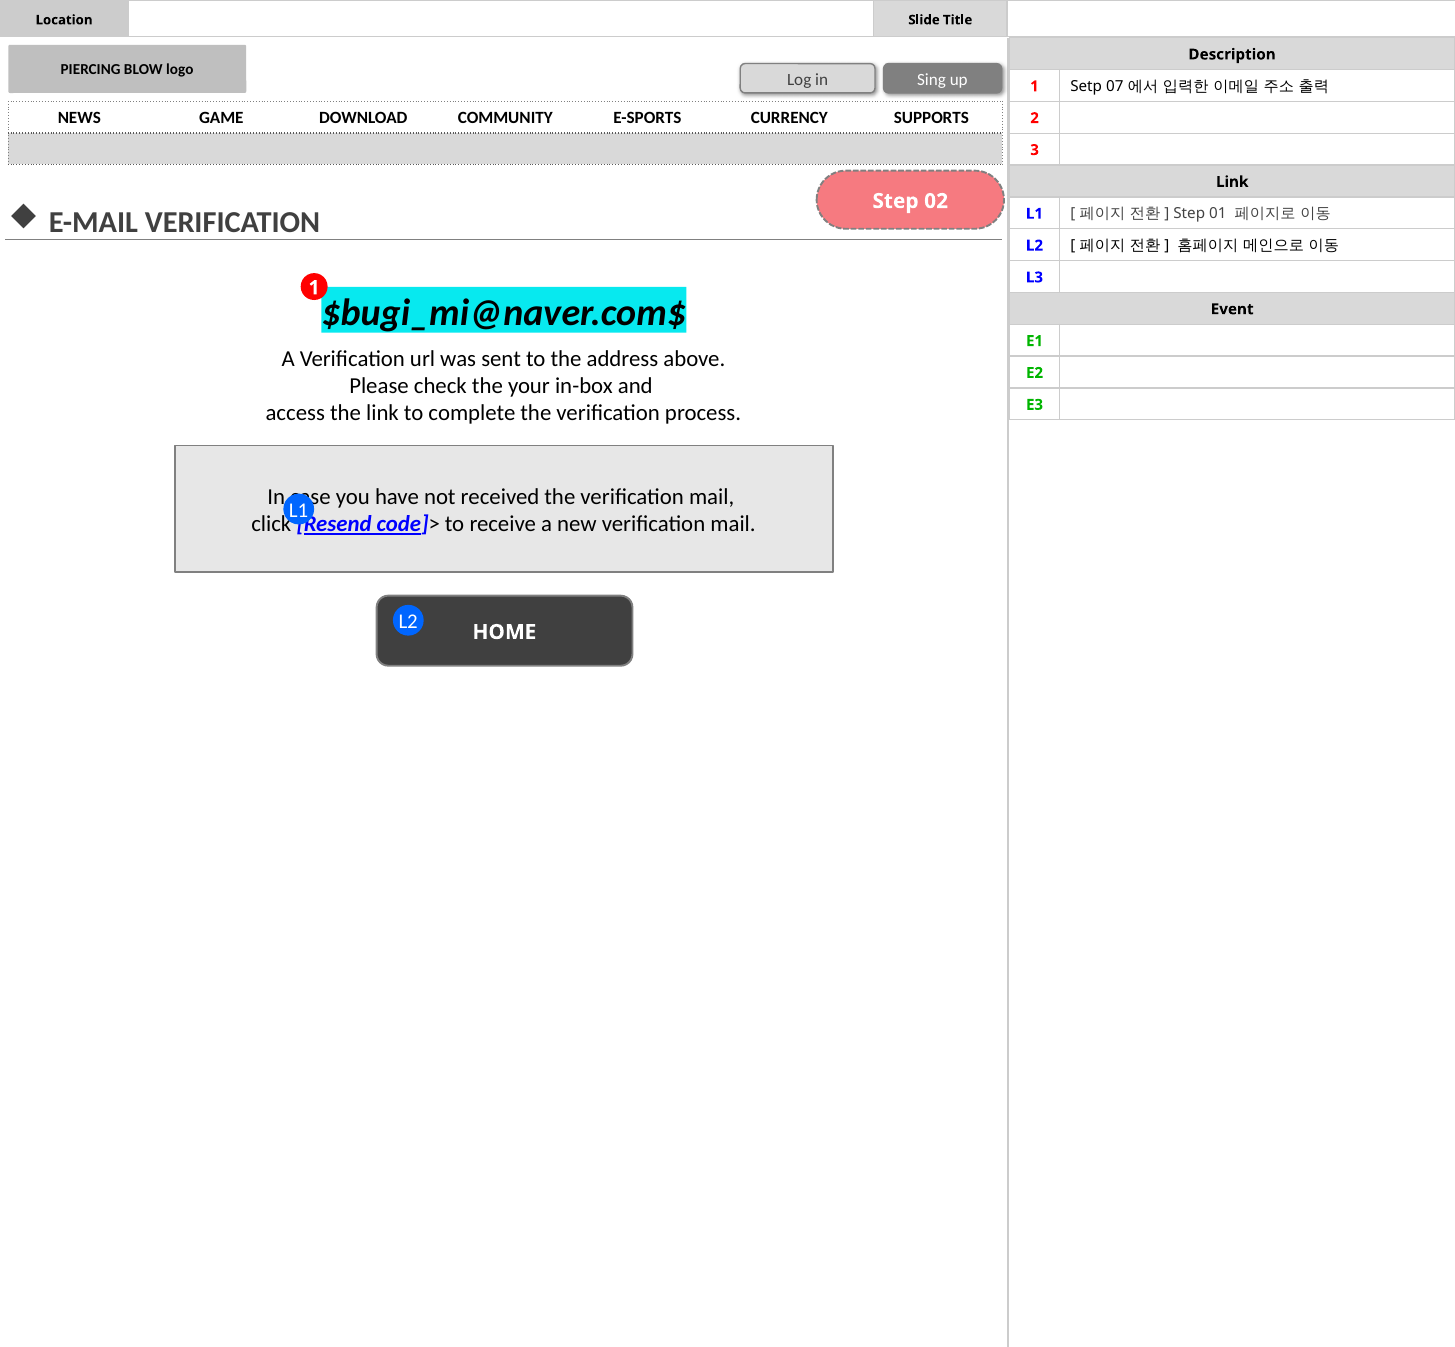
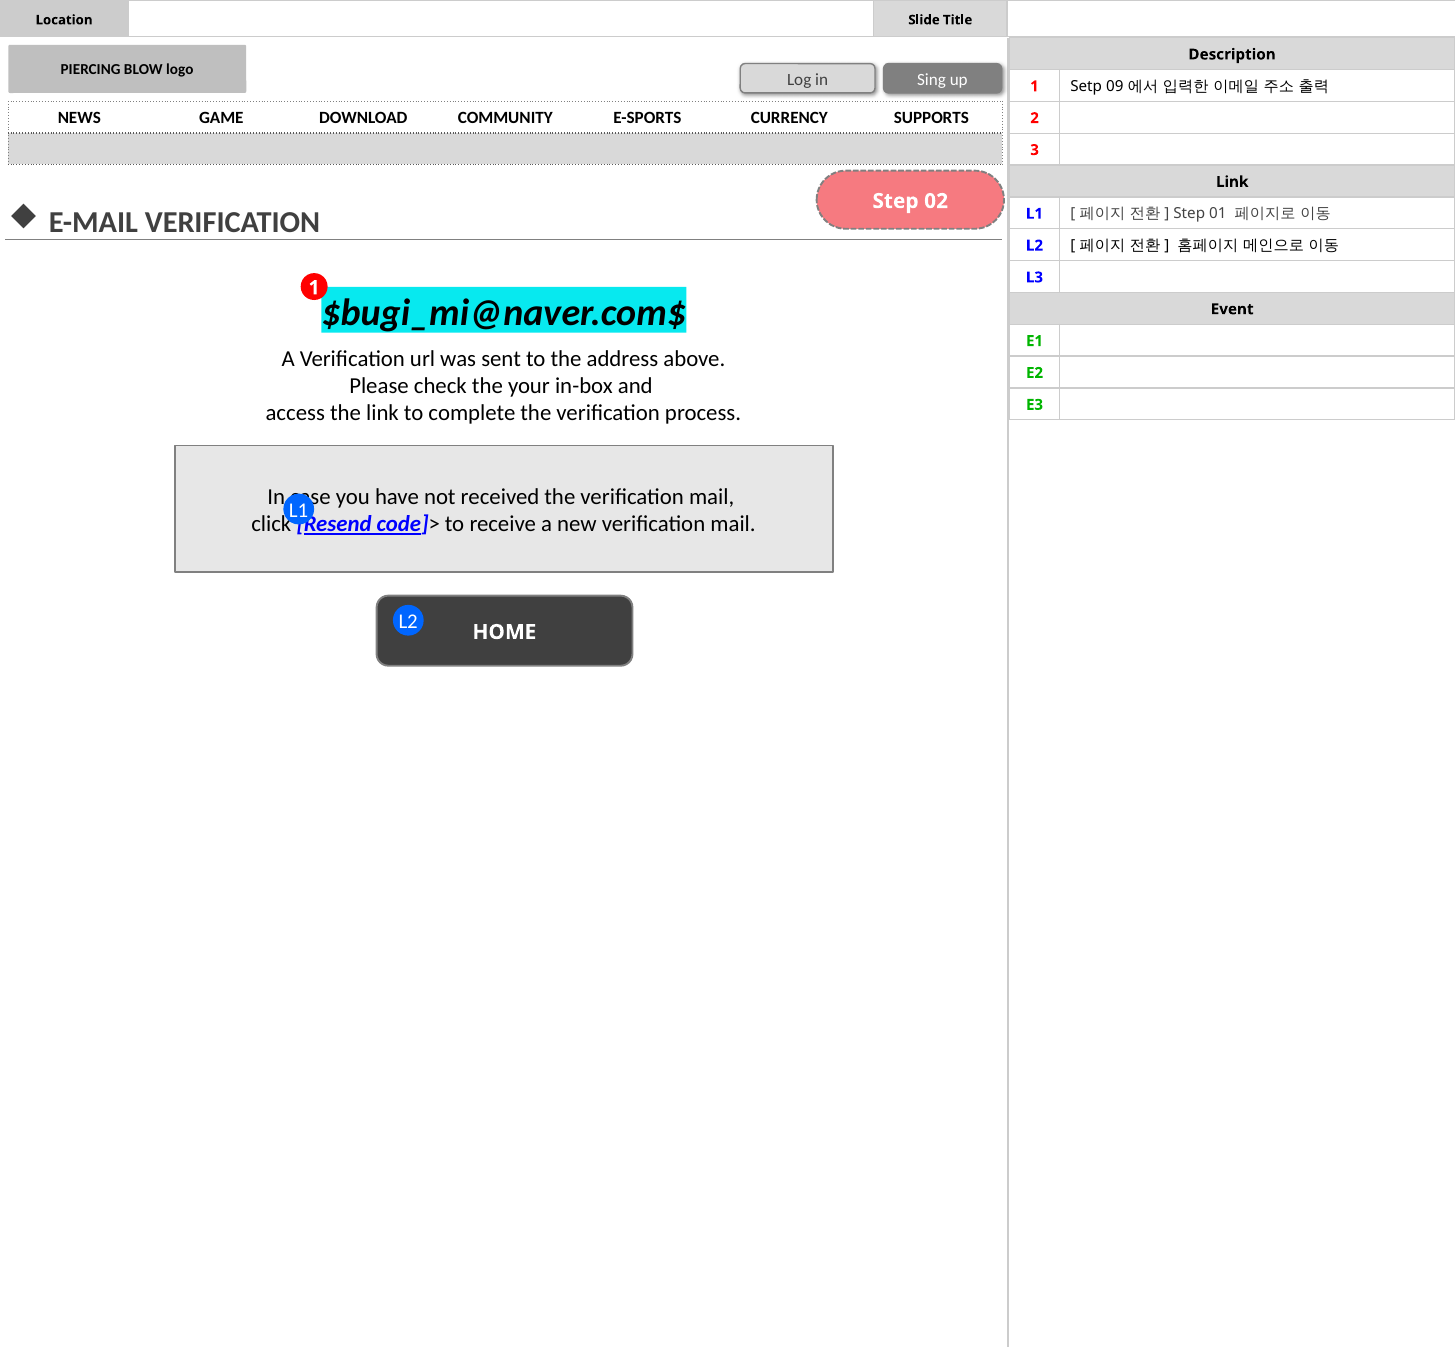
07: 07 -> 09 (1115, 86)
